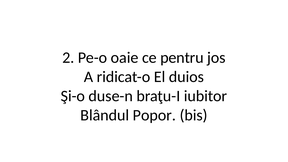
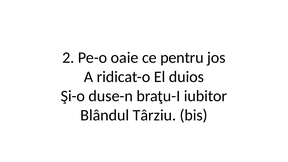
Popor: Popor -> Târziu (154, 115)
